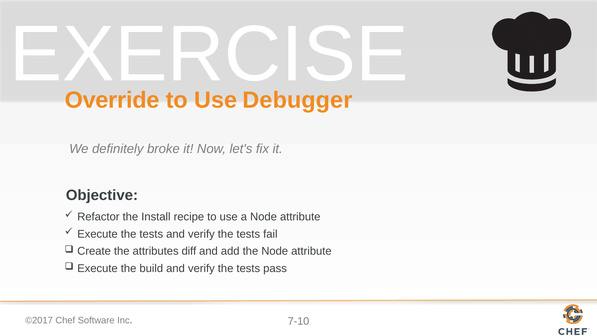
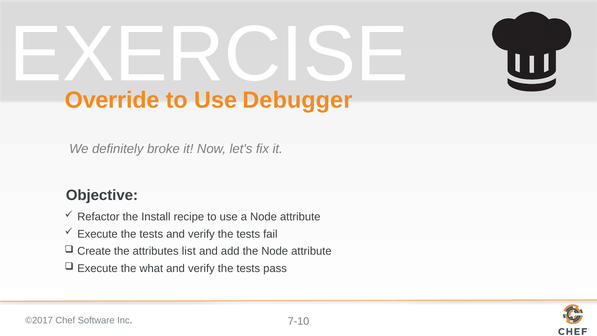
diff: diff -> list (189, 251)
build: build -> what (151, 268)
